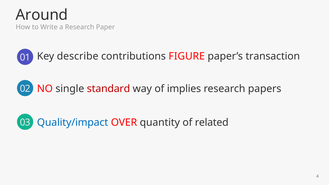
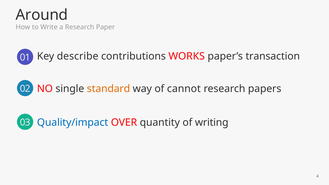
FIGURE: FIGURE -> WORKS (187, 56)
standard colour: red -> orange (108, 89)
implies: implies -> cannot (184, 89)
related: related -> writing (212, 122)
